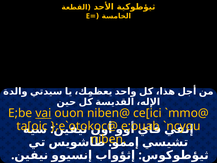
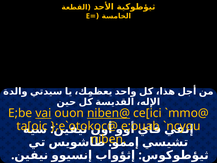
niben@ underline: none -> present (109, 113)
